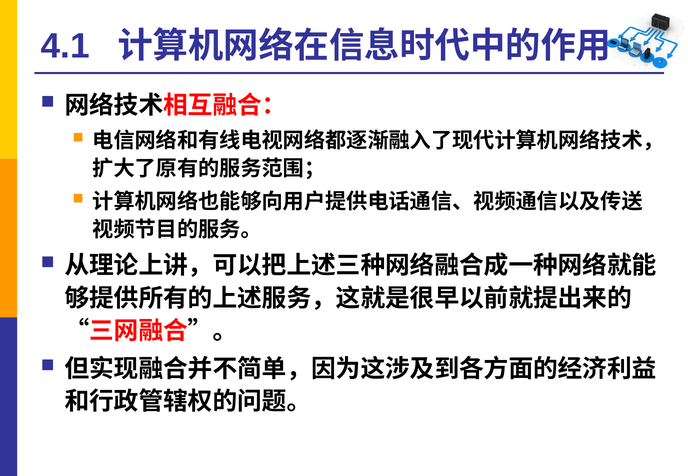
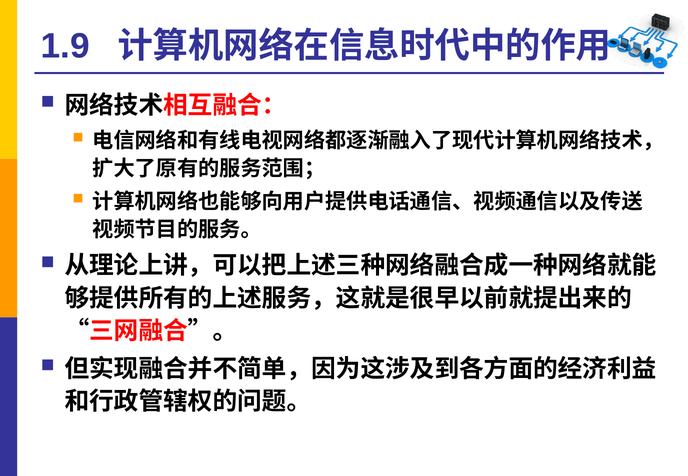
4.1: 4.1 -> 1.9 (65, 46)
